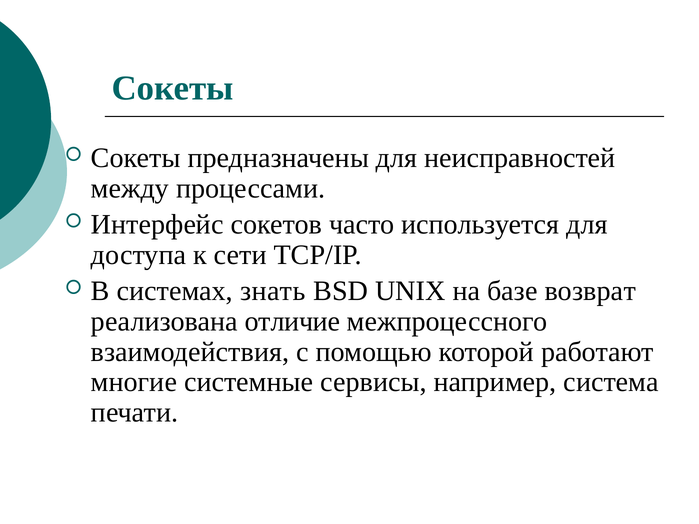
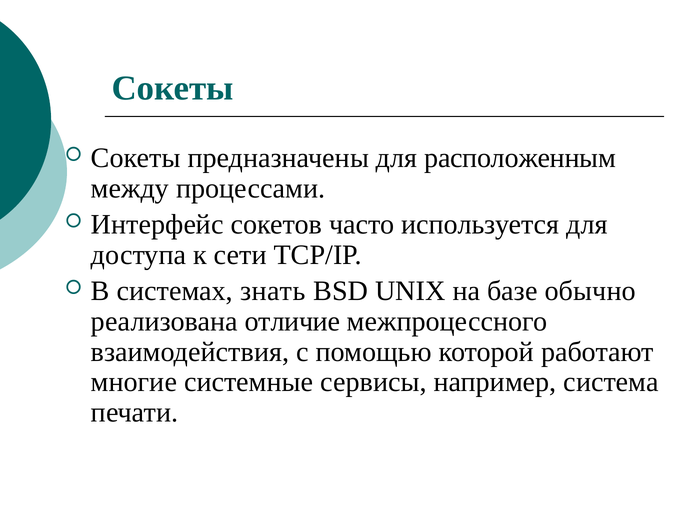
неисправностей: неисправностей -> расположенным (520, 158)
возврат: возврат -> обычно (590, 291)
